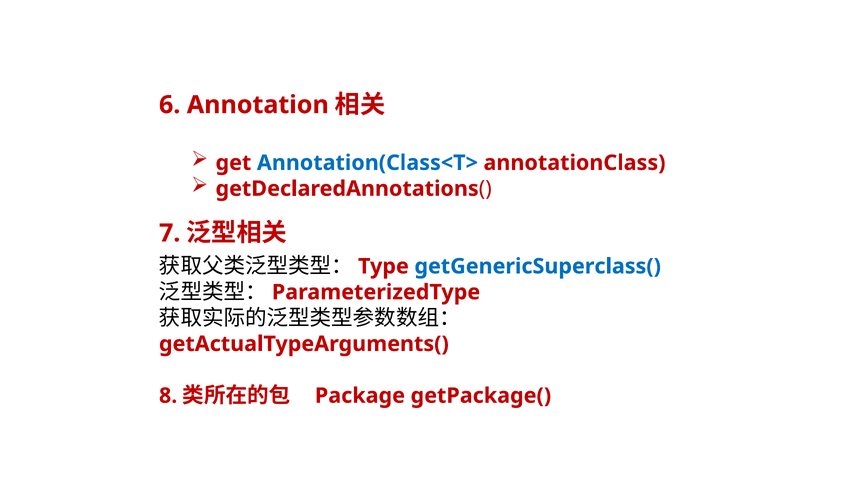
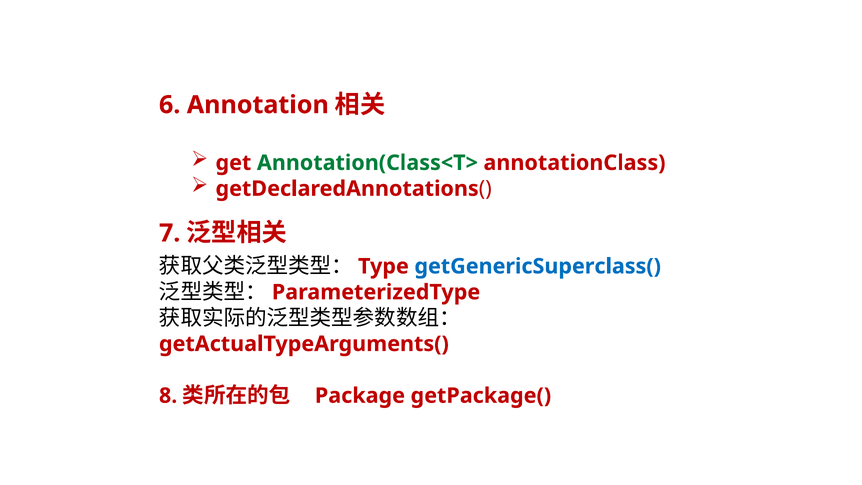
Annotation(Class<T> colour: blue -> green (367, 163)
